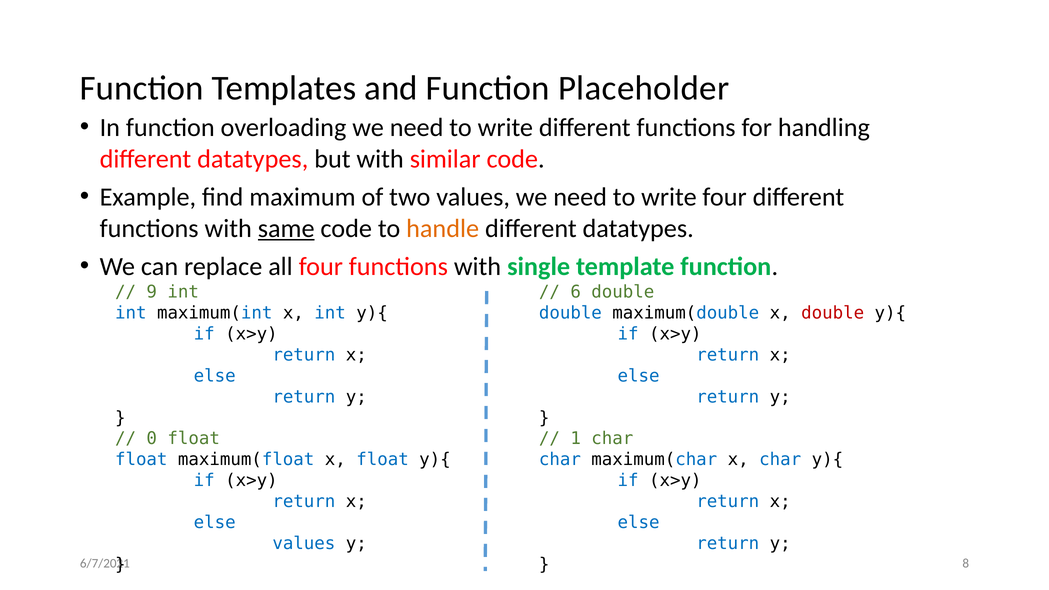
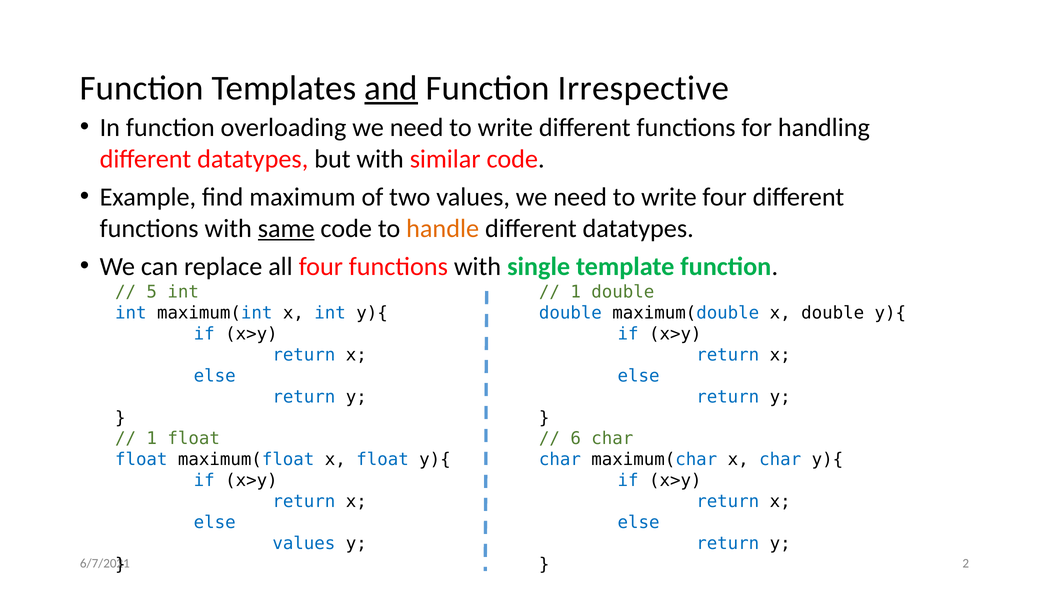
and underline: none -> present (391, 88)
Placeholder: Placeholder -> Irrespective (644, 88)
9: 9 -> 5 (152, 292)
6: 6 -> 1 (576, 292)
double colour: red -> black (833, 313)
0: 0 -> 1 (152, 439)
1: 1 -> 6 (576, 439)
8: 8 -> 2 (966, 563)
